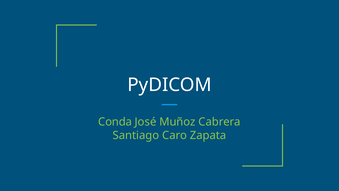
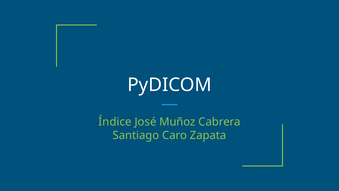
Conda: Conda -> Índice (115, 122)
